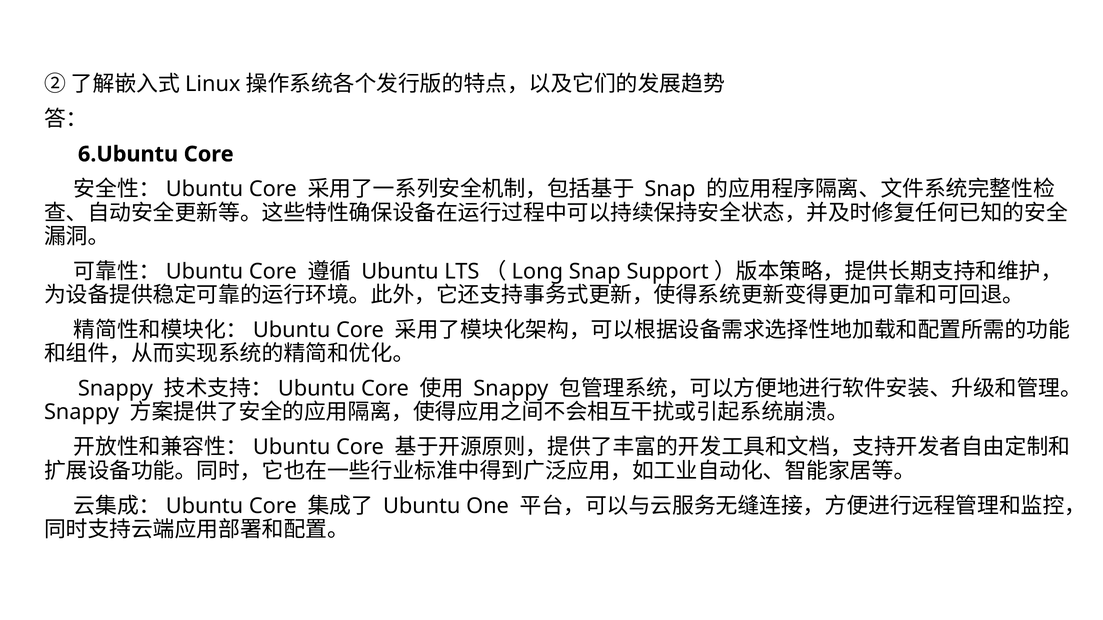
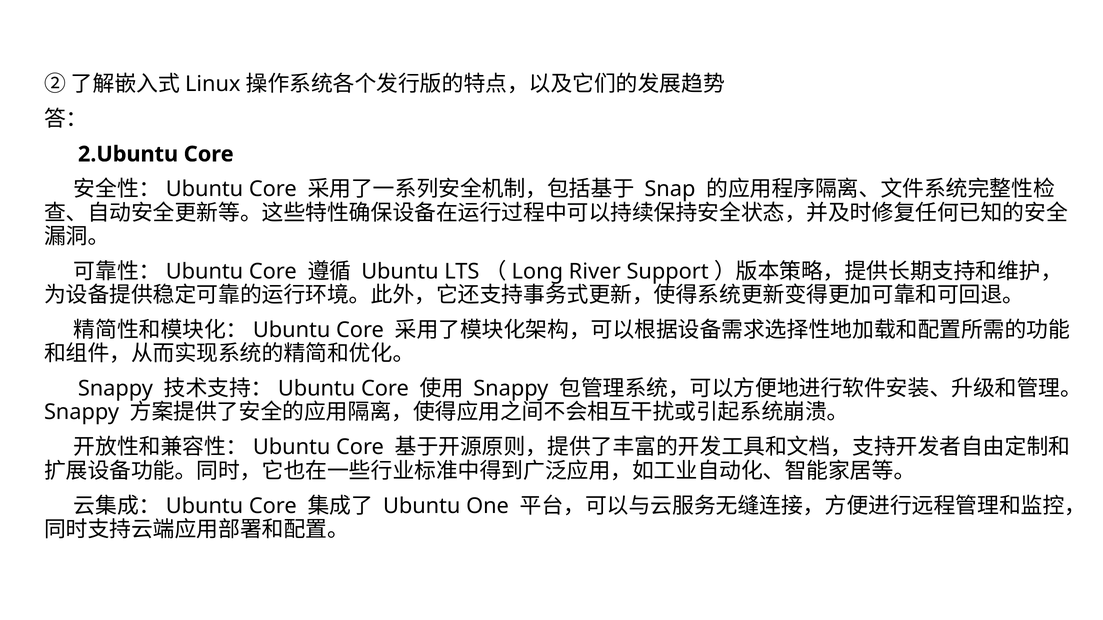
6.Ubuntu: 6.Ubuntu -> 2.Ubuntu (128, 154)
Snap: Snap -> River (595, 272)
